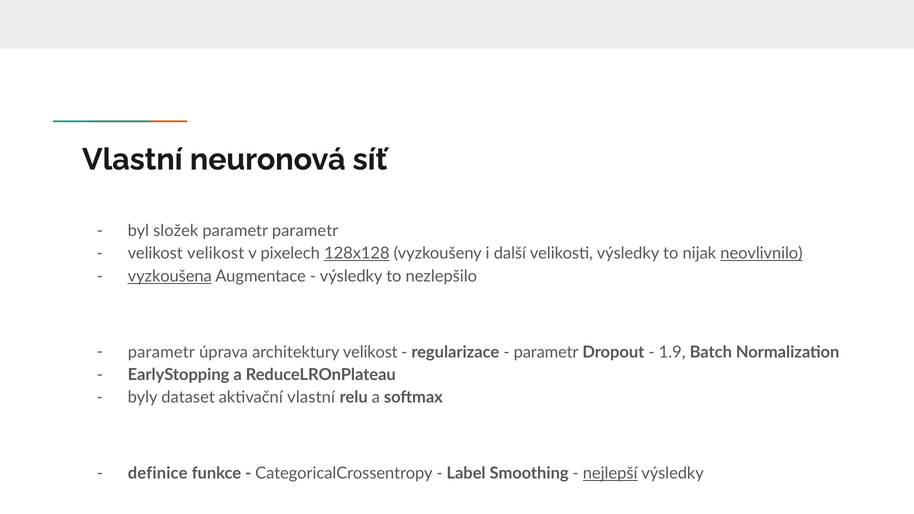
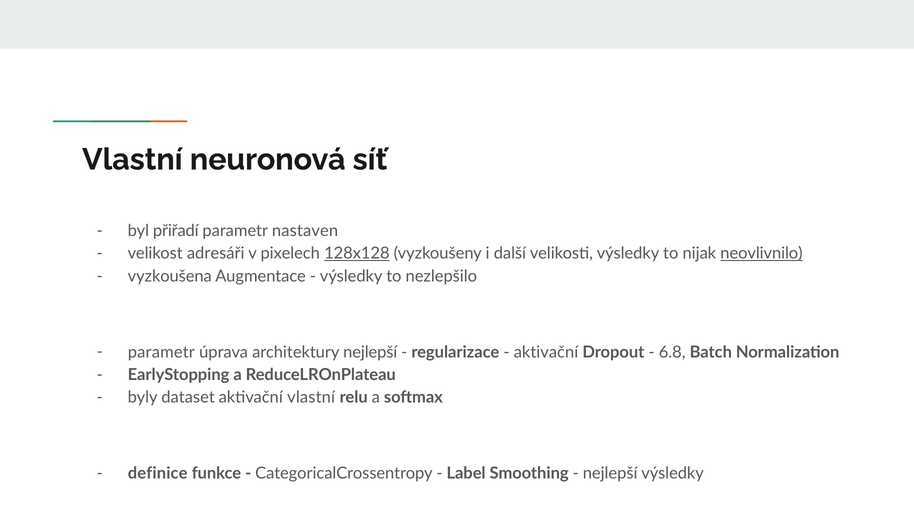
složek: složek -> přiřadí (176, 231)
parametr parametr: parametr -> nastaven (305, 231)
velikost velikost: velikost -> adresáři (216, 253)
vyzkoušena underline: present -> none (170, 276)
architektury velikost: velikost -> nejlepší (370, 352)
parametr: parametr -> aktivační (546, 352)
1.9: 1.9 -> 6.8 (672, 352)
nejlepší underline: present -> none (610, 474)
